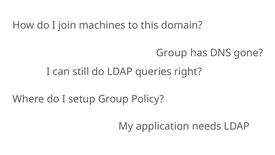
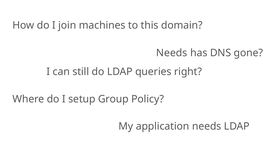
Group: Group -> Needs (172, 53)
